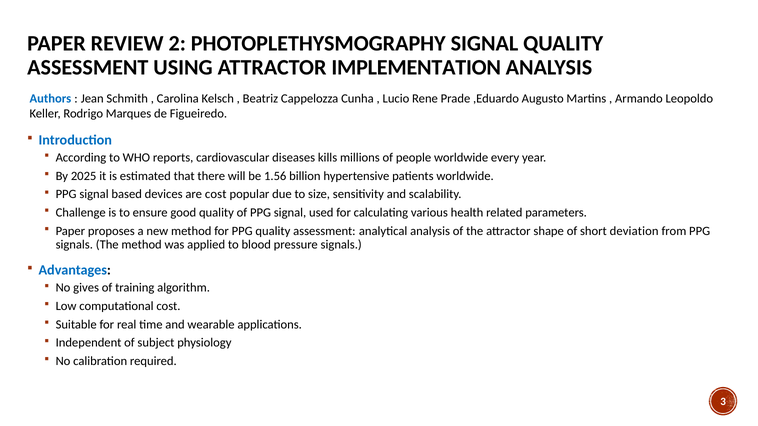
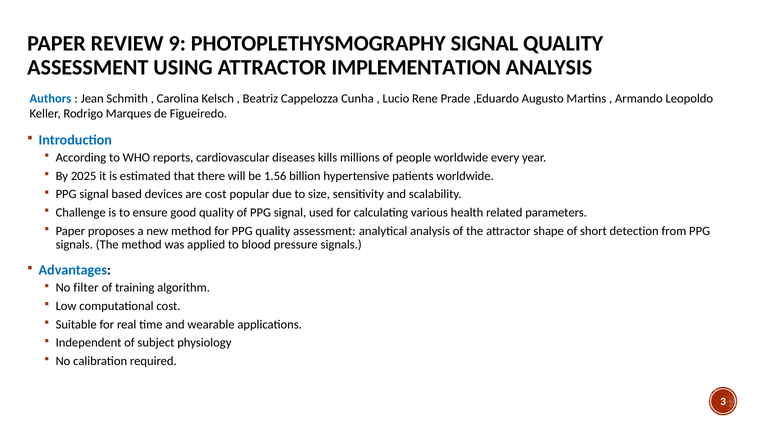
2: 2 -> 9 (177, 44)
deviation: deviation -> detection (634, 231)
gives: gives -> filter (86, 288)
